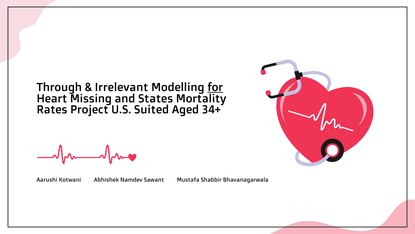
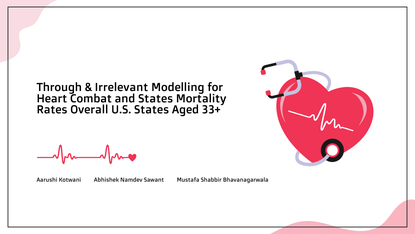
for underline: present -> none (215, 87)
Missing: Missing -> Combat (91, 98)
Project: Project -> Overall (89, 109)
U.S Suited: Suited -> States (152, 109)
34+: 34+ -> 33+ (211, 109)
